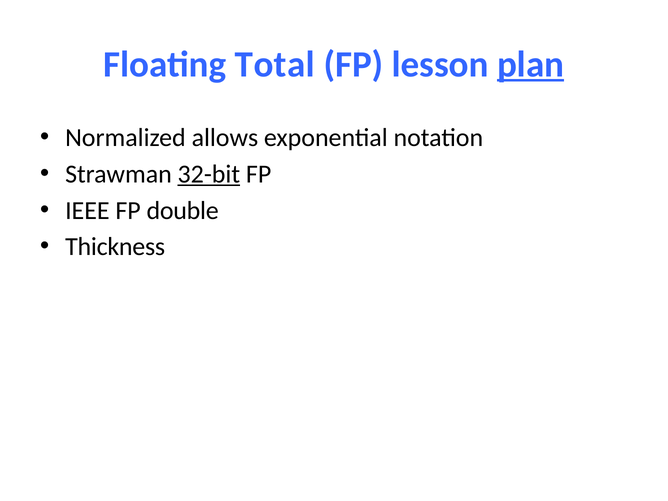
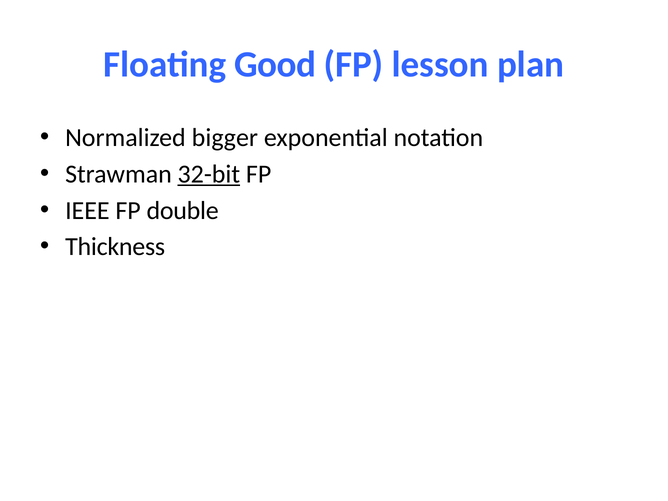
Total: Total -> Good (275, 64)
plan underline: present -> none (531, 64)
allows: allows -> bigger (225, 138)
